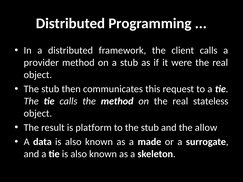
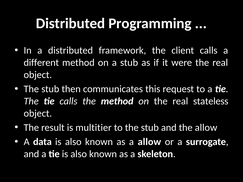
provider: provider -> different (41, 63)
platform: platform -> multitier (94, 128)
a made: made -> allow (149, 142)
